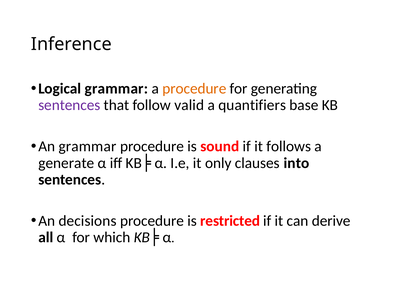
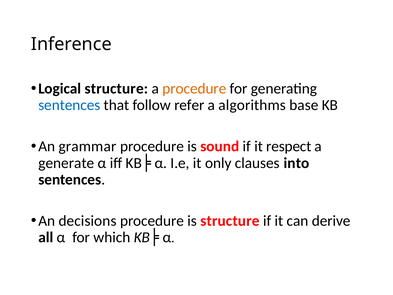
Logical grammar: grammar -> structure (116, 89)
sentences colour: purple -> blue (69, 105)
valid: valid -> refer (189, 105)
quantifiers: quantifiers -> algorithms (252, 105)
follows: follows -> respect (289, 146)
is restricted: restricted -> structure (230, 221)
